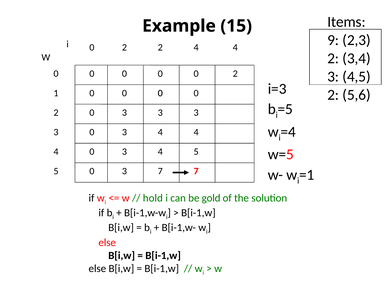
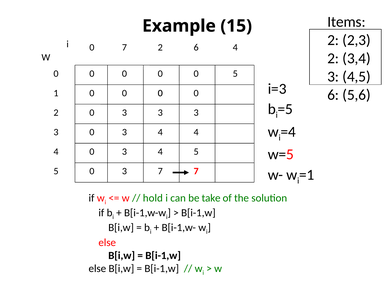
9: 9 -> 2 (333, 40)
i 0 2: 2 -> 7 (124, 48)
2 4: 4 -> 6 (196, 48)
0 0 2: 2 -> 5 (235, 74)
2: 2 -> 6 (333, 95)
gold: gold -> take (211, 198)
